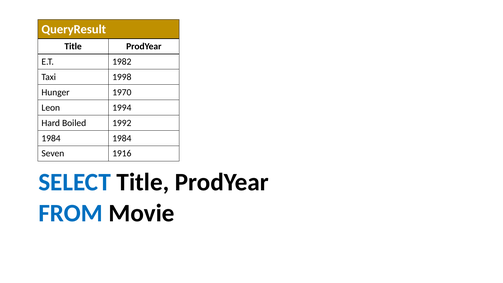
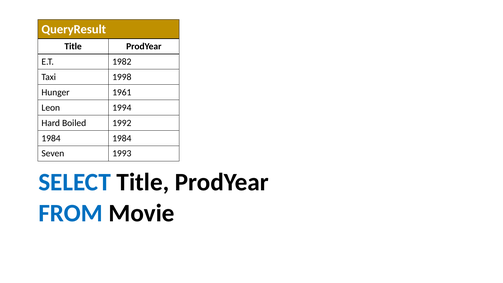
1970: 1970 -> 1961 (122, 92)
1916: 1916 -> 1993 (122, 153)
